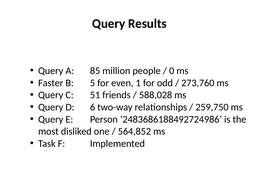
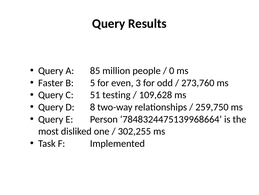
1: 1 -> 3 (138, 83)
friends: friends -> testing (116, 95)
588,028: 588,028 -> 109,628 (156, 95)
6: 6 -> 8 (93, 107)
2483686188492724986: 2483686188492724986 -> 7848324475139968664 (171, 119)
564,852: 564,852 -> 302,255 (134, 131)
